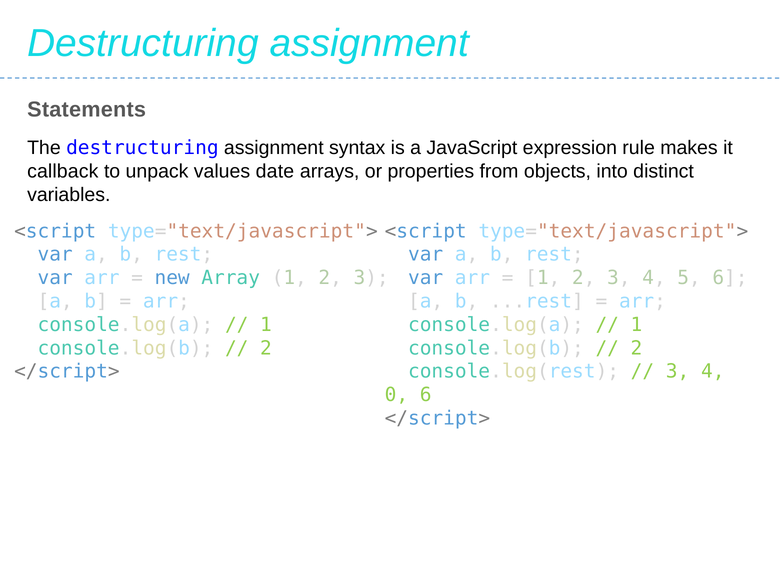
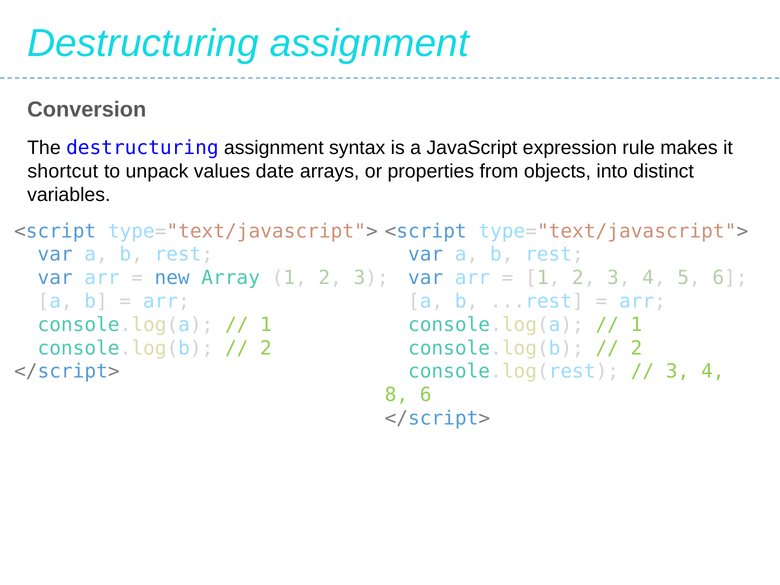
Statements: Statements -> Conversion (87, 109)
callback: callback -> shortcut (63, 171)
0: 0 -> 8 (396, 395)
